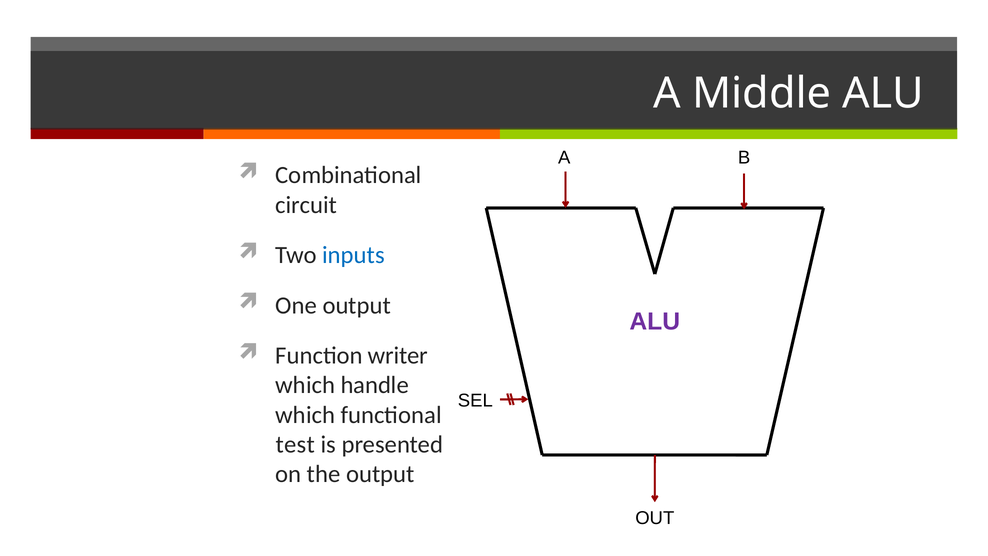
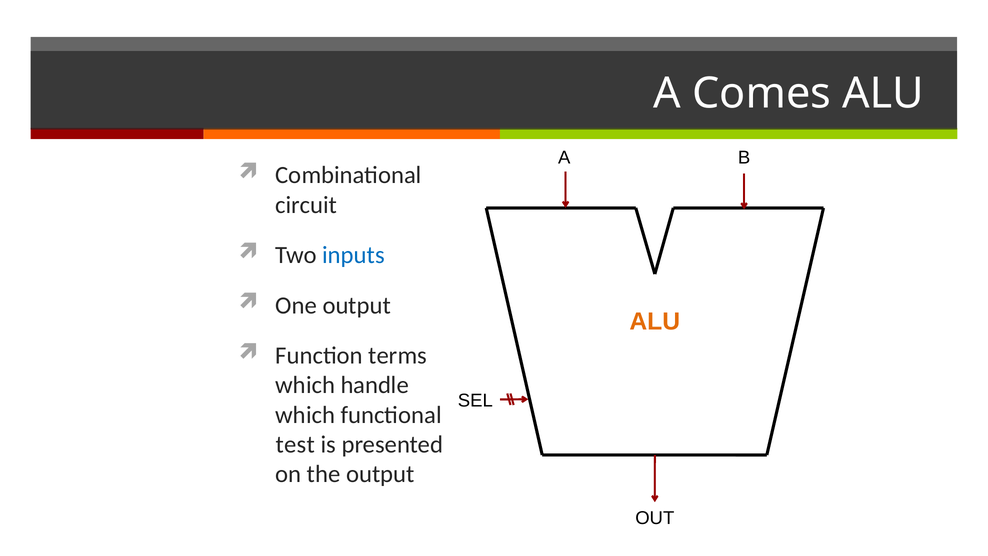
Middle: Middle -> Comes (762, 93)
ALU colour: purple -> orange (655, 321)
writer: writer -> terms (398, 355)
